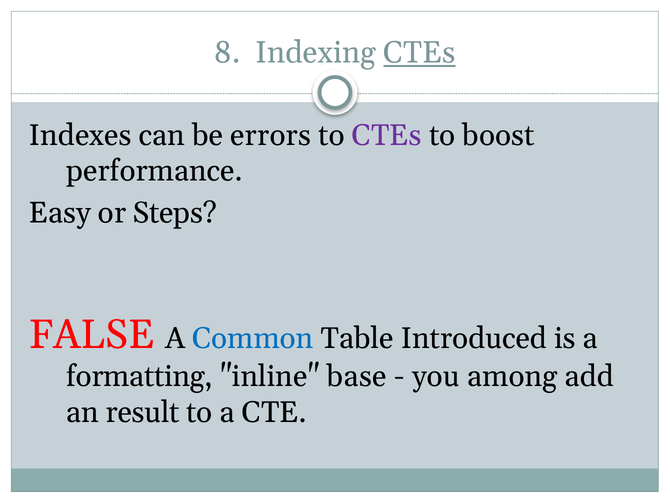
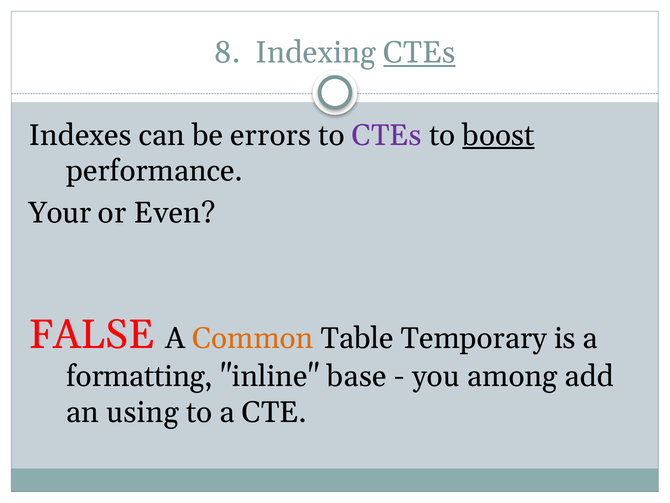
boost underline: none -> present (498, 135)
Easy: Easy -> Your (60, 213)
Steps: Steps -> Even (175, 213)
Common colour: blue -> orange (253, 338)
Introduced: Introduced -> Temporary (474, 338)
result: result -> using (142, 412)
